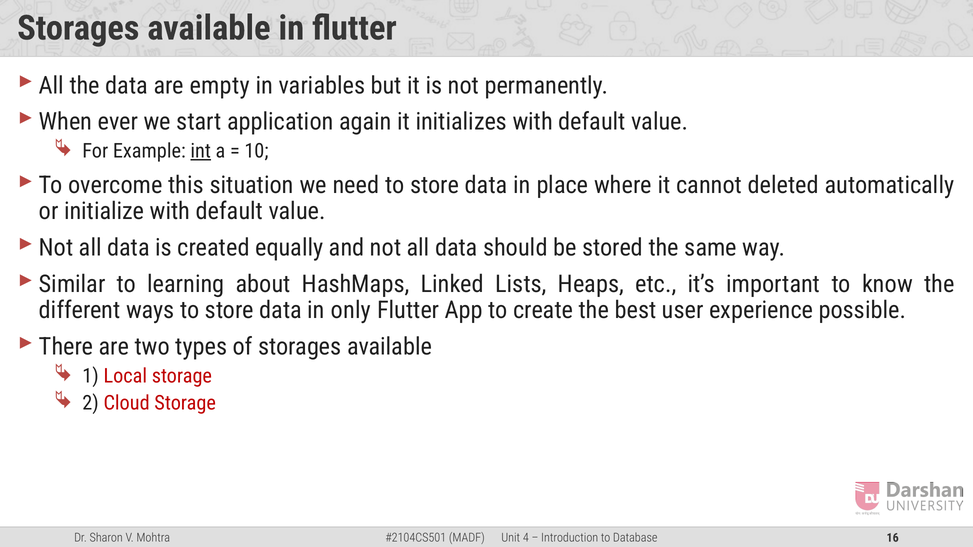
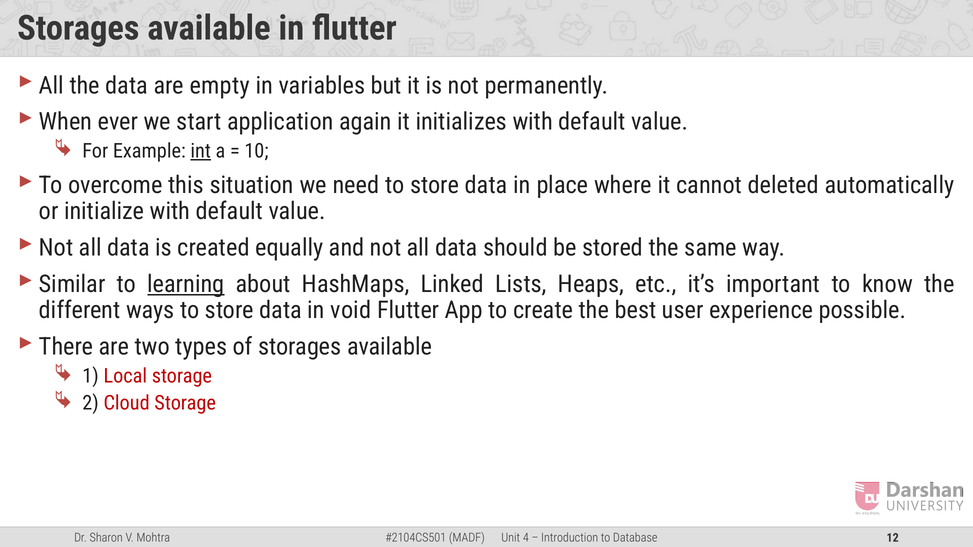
learning underline: none -> present (186, 284)
only: only -> void (351, 311)
16: 16 -> 12 (893, 538)
